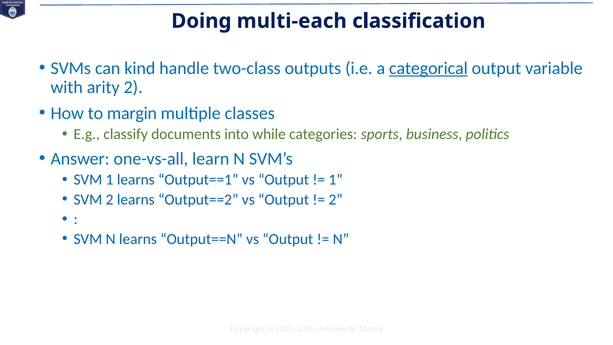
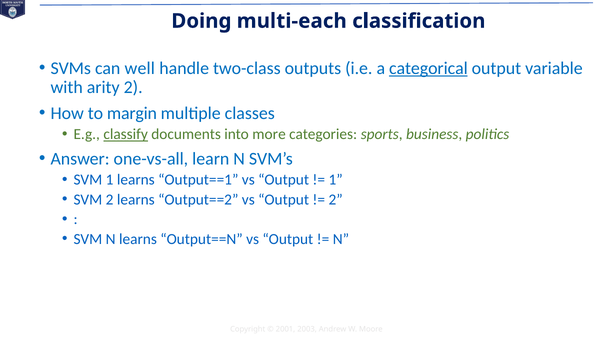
kind: kind -> well (140, 68)
classify underline: none -> present (126, 134)
while: while -> more (269, 134)
